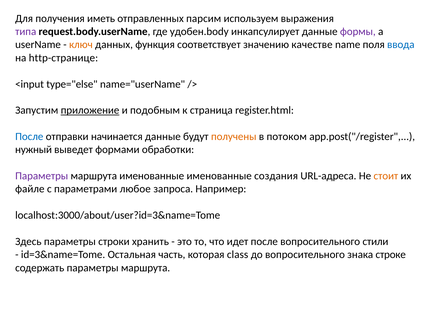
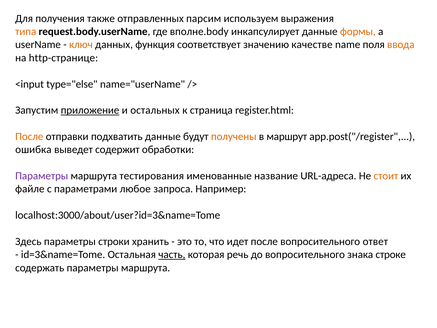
иметь: иметь -> также (101, 18)
типа colour: purple -> orange (26, 32)
удобен.body: удобен.body -> вполне.body (199, 32)
формы colour: purple -> orange (358, 32)
ввода colour: blue -> orange (401, 45)
подобным: подобным -> остальных (155, 110)
После colour: blue -> orange (29, 136)
начинается: начинается -> подхватить (117, 136)
потоком: потоком -> маршрут (287, 136)
нужный: нужный -> ошибка (33, 150)
формами: формами -> содержит (117, 150)
маршрута именованные: именованные -> тестирования (152, 176)
создания: создания -> название (276, 176)
стили: стили -> ответ (375, 241)
часть underline: none -> present (172, 254)
class: class -> речь (238, 254)
